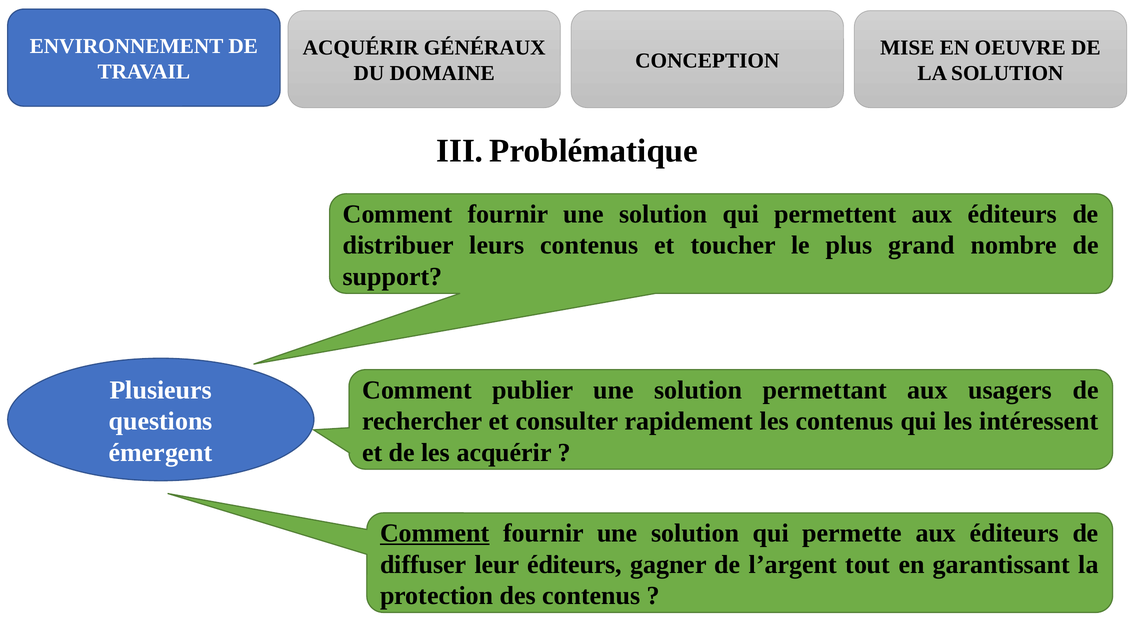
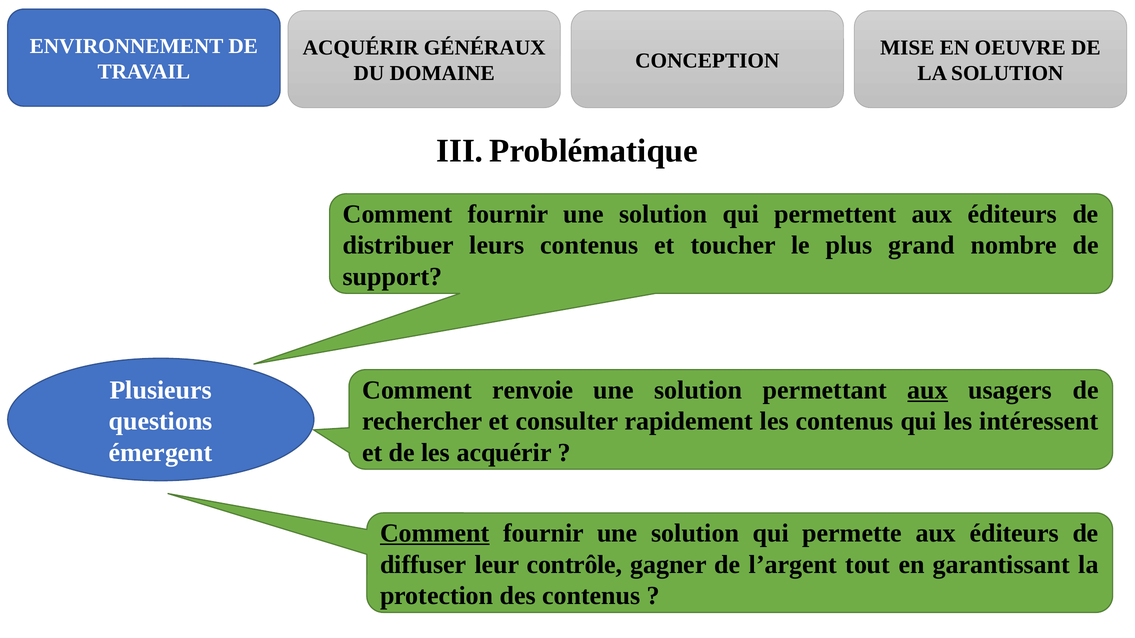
publier: publier -> renvoie (533, 390)
aux underline: none -> present (928, 390)
leur éditeurs: éditeurs -> contrôle (575, 565)
